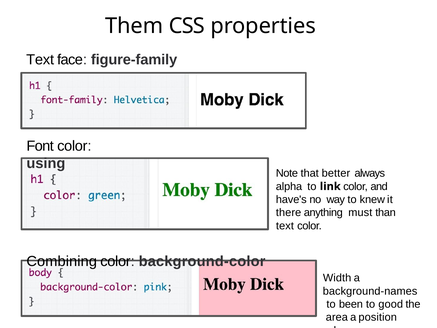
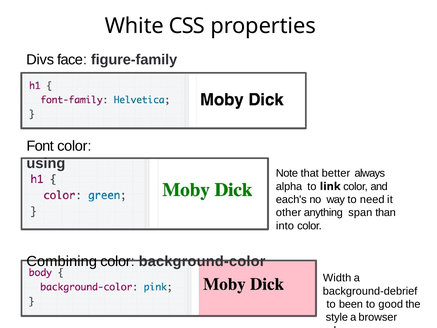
Them: Them -> White (134, 26)
Text: Text -> Divs (40, 60)
have's: have's -> each's (291, 199)
knew: knew -> need (372, 199)
there: there -> other (289, 213)
must: must -> span (360, 213)
text: text -> into (285, 226)
background-names: background-names -> background-debrief (370, 291)
area: area -> style (337, 317)
position: position -> browser (378, 317)
